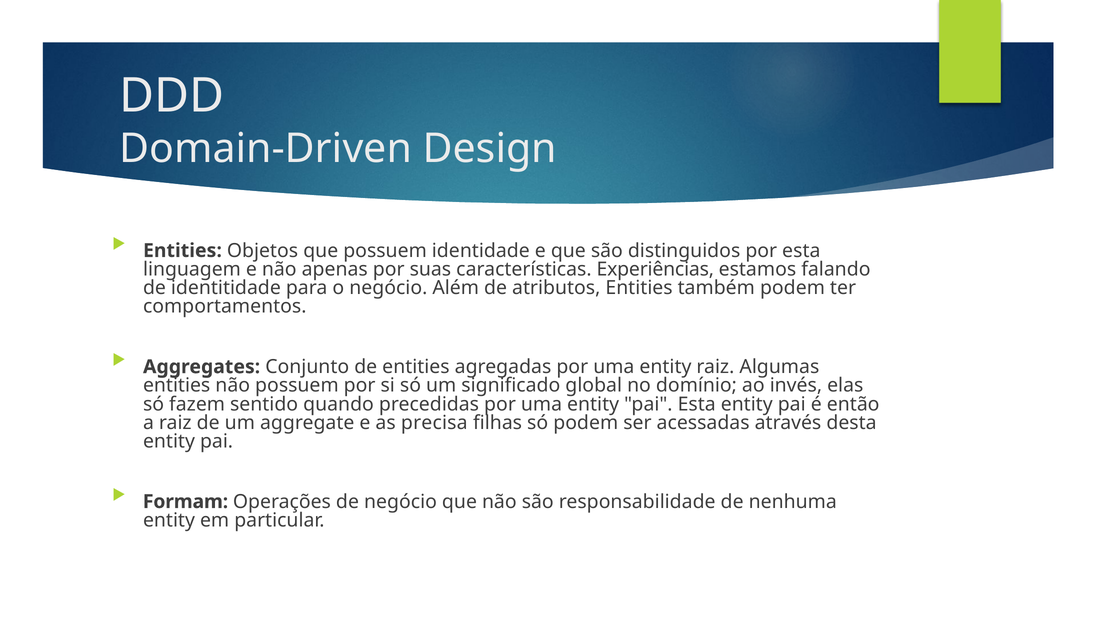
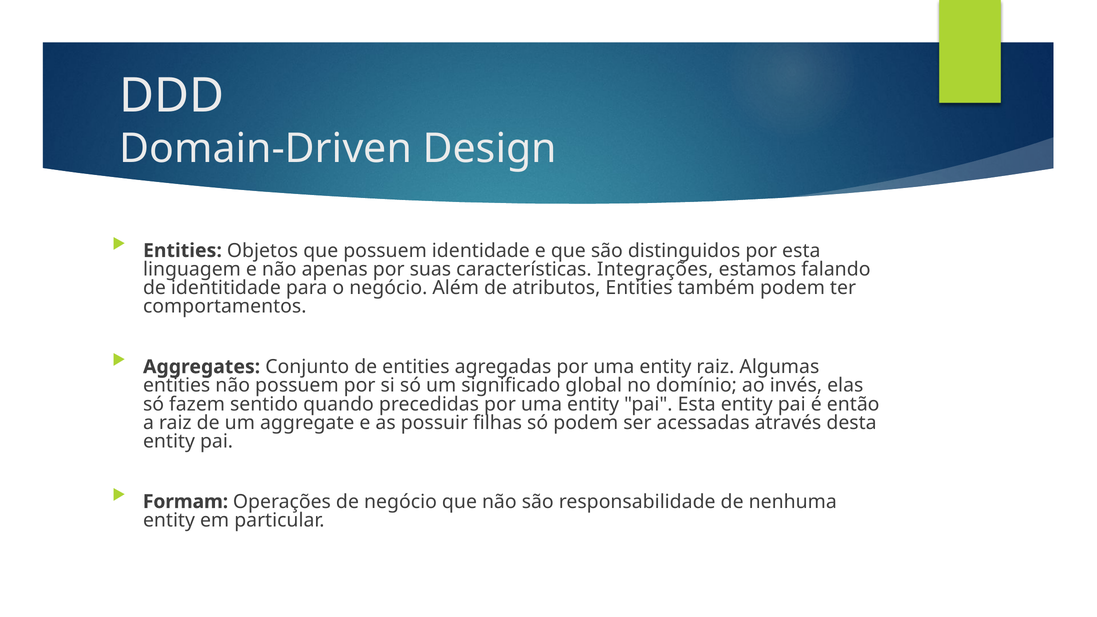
Experiências: Experiências -> Integrações (655, 269)
precisa: precisa -> possuir (434, 423)
